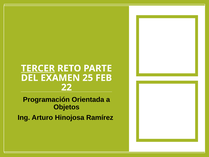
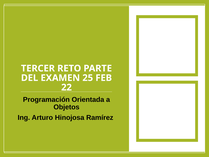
TERCER underline: present -> none (38, 68)
